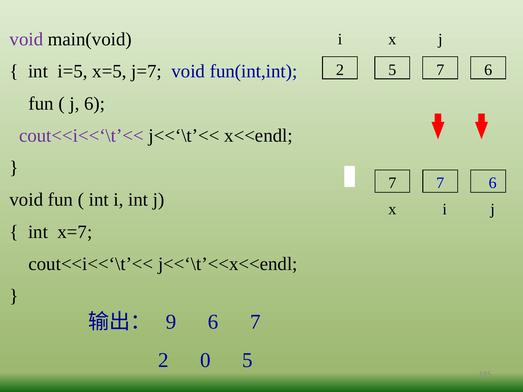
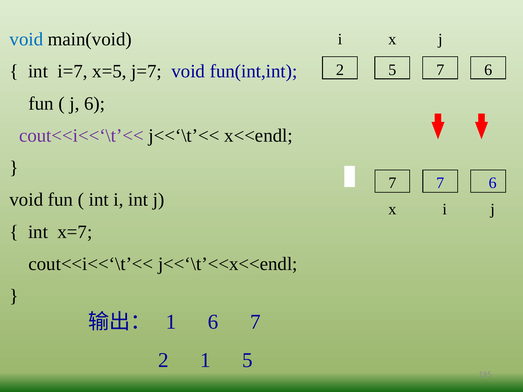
void colour: purple -> blue (26, 39)
i=5: i=5 -> i=7 (73, 71)
9: 9 -> 1 (171, 322)
2 0: 0 -> 1 (205, 361)
